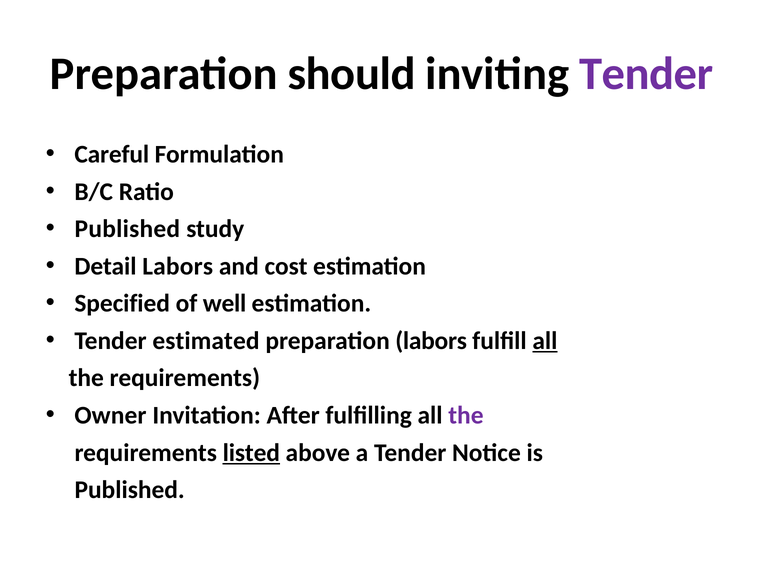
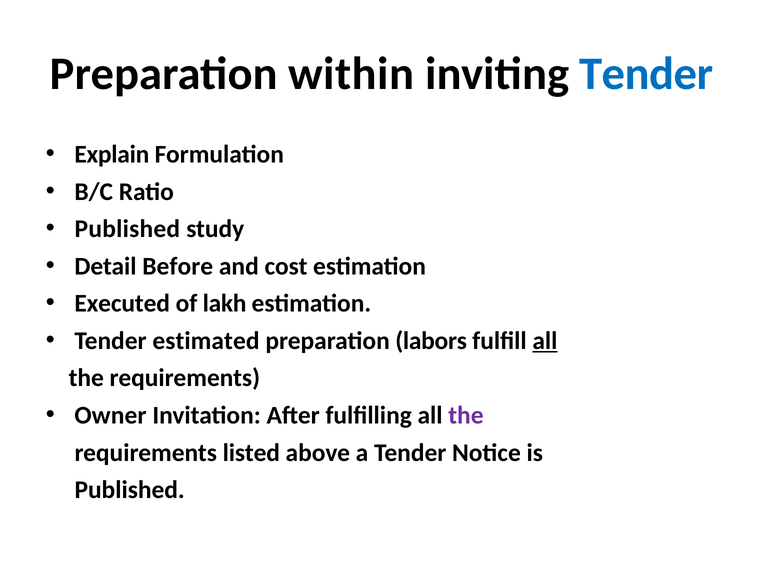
should: should -> within (351, 74)
Tender colour: purple -> blue (646, 74)
Careful: Careful -> Explain (112, 154)
Detail Labors: Labors -> Before (178, 266)
Specified: Specified -> Executed (122, 304)
well: well -> lakh (225, 304)
listed underline: present -> none (251, 453)
